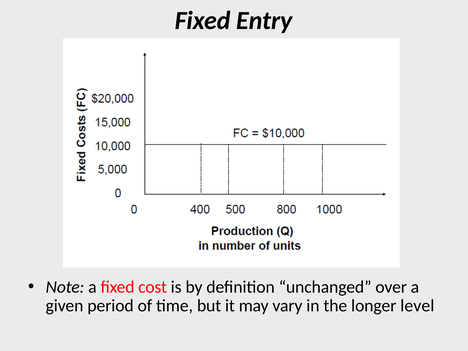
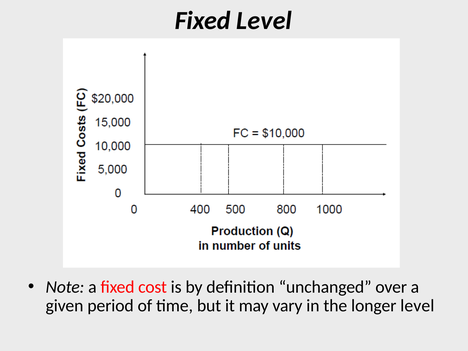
Fixed Entry: Entry -> Level (264, 21)
